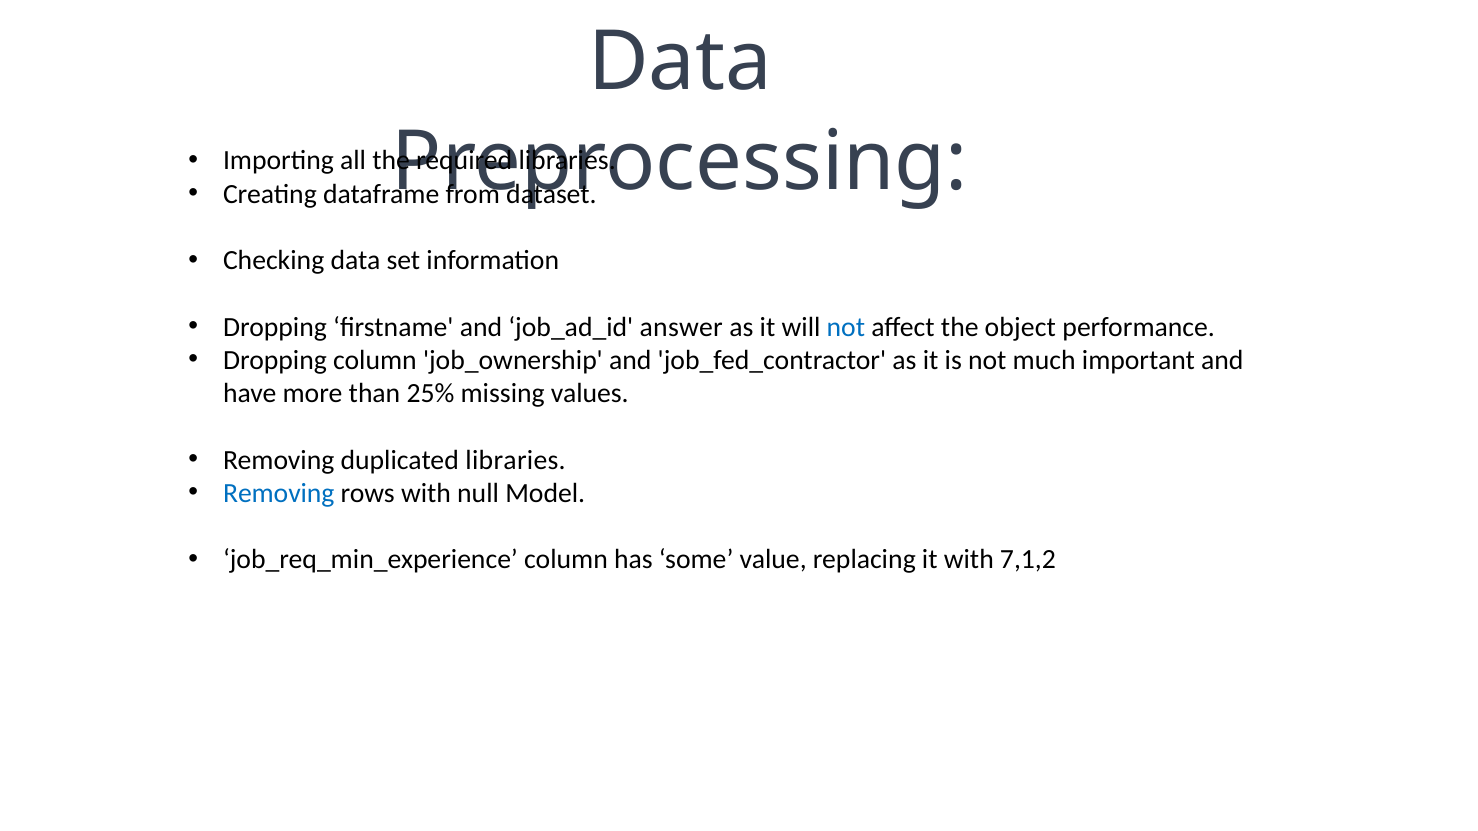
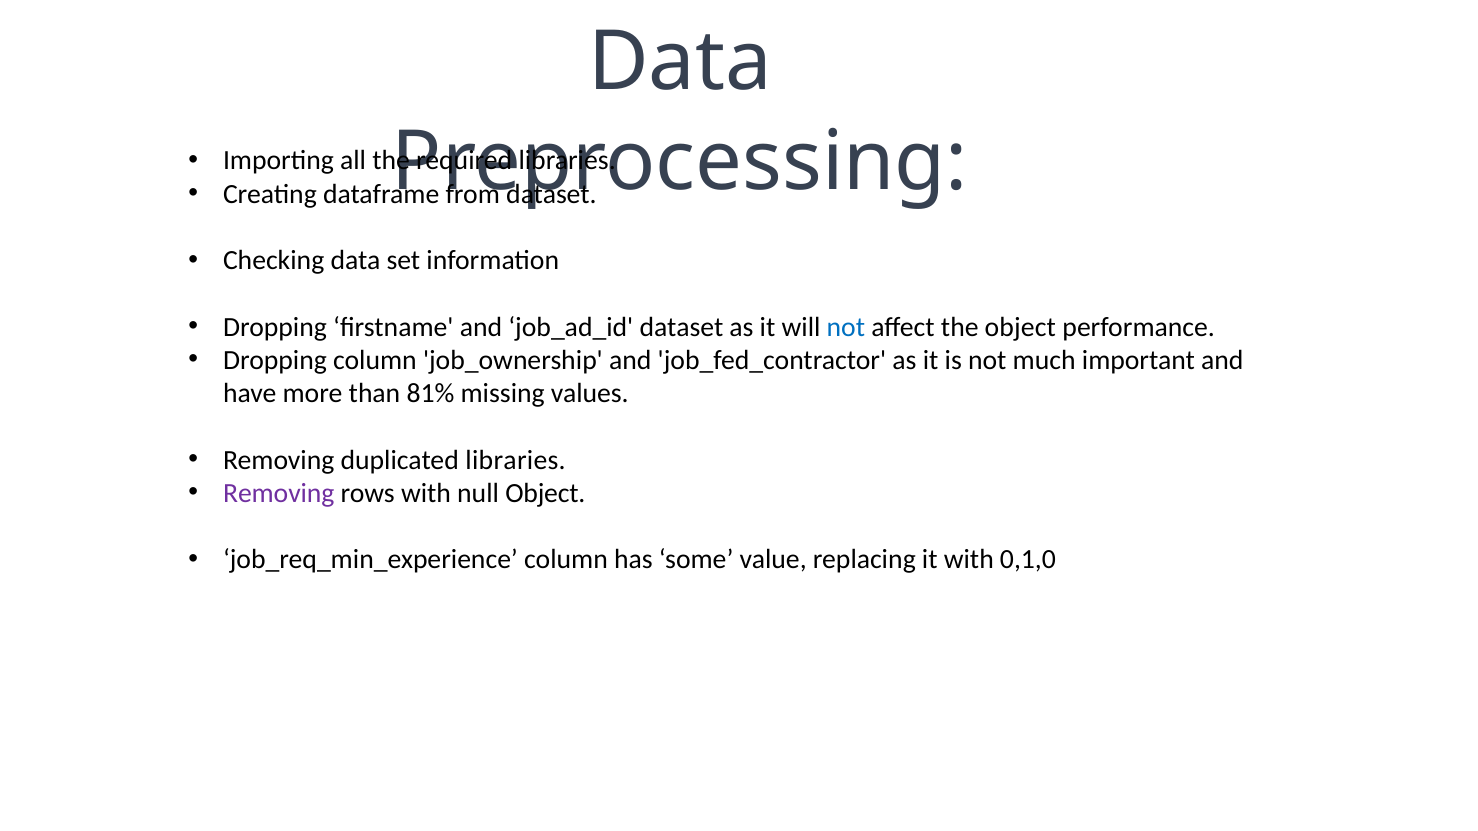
job_ad_id answer: answer -> dataset (681, 327)
25%: 25% -> 81% (430, 394)
Removing colour: blue -> purple (279, 493)
null Model: Model -> Object (545, 493)
7,1,2: 7,1,2 -> 0,1,0 (1028, 560)
